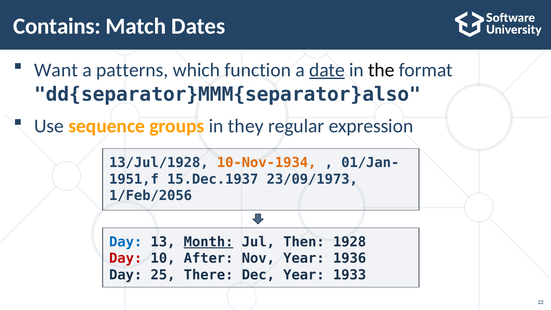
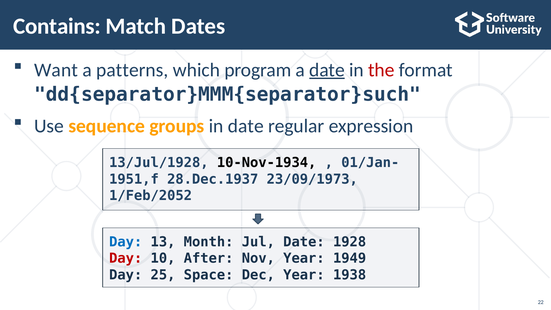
function: function -> program (258, 70)
the colour: black -> red (381, 70)
dd{separator}MMM{separator}also: dd{separator}MMM{separator}also -> dd{separator}MMM{separator}such (228, 94)
in they: they -> date (246, 126)
10-Nov-1934 colour: orange -> black (267, 163)
15.Dec.1937: 15.Dec.1937 -> 28.Dec.1937 (213, 179)
1/Feb/2056: 1/Feb/2056 -> 1/Feb/2052 (151, 196)
Month underline: present -> none (209, 242)
Jul Then: Then -> Date (304, 242)
1936: 1936 -> 1949 (350, 258)
There: There -> Space (209, 275)
1933: 1933 -> 1938 (350, 275)
